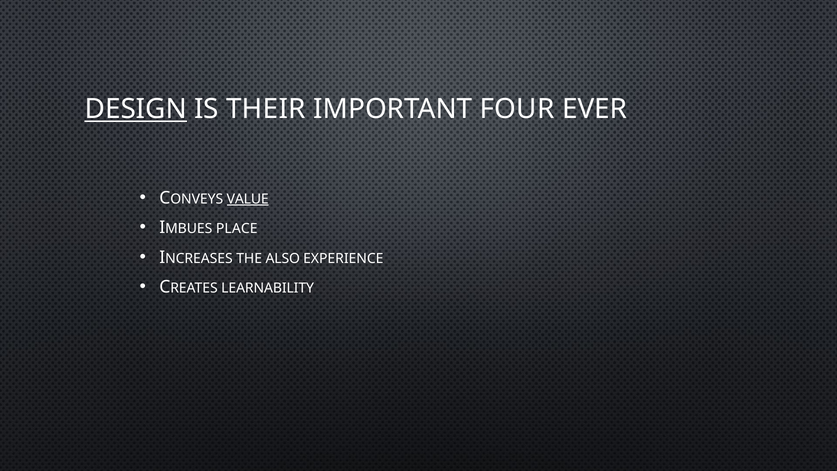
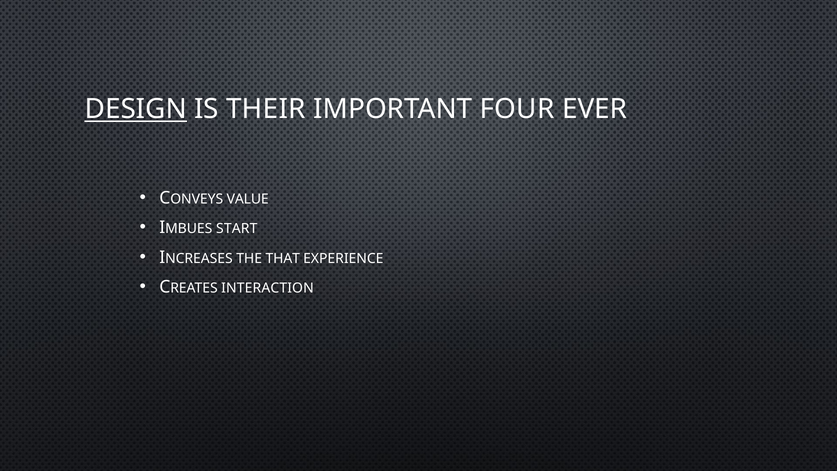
VALUE underline: present -> none (248, 199)
PLACE: PLACE -> START (237, 229)
ALSO: ALSO -> THAT (283, 258)
LEARNABILITY: LEARNABILITY -> INTERACTION (267, 288)
